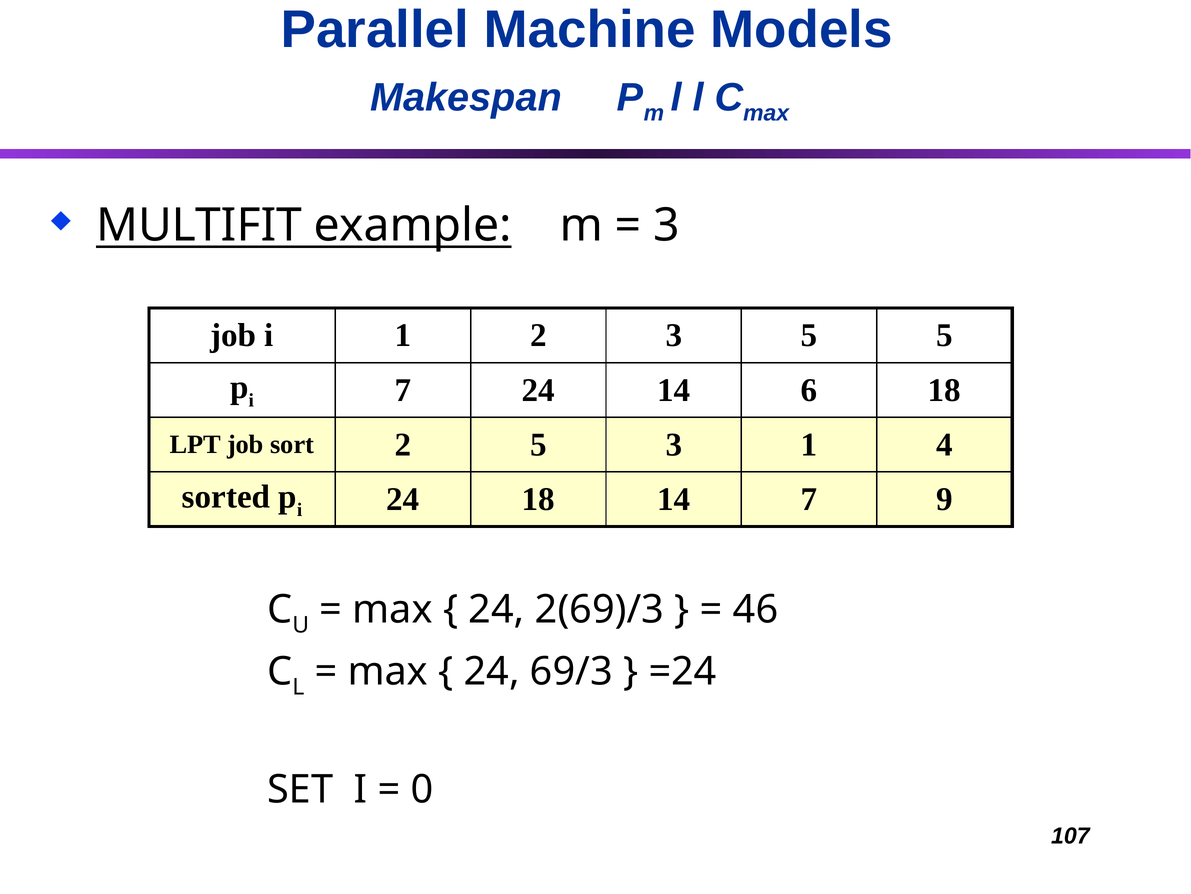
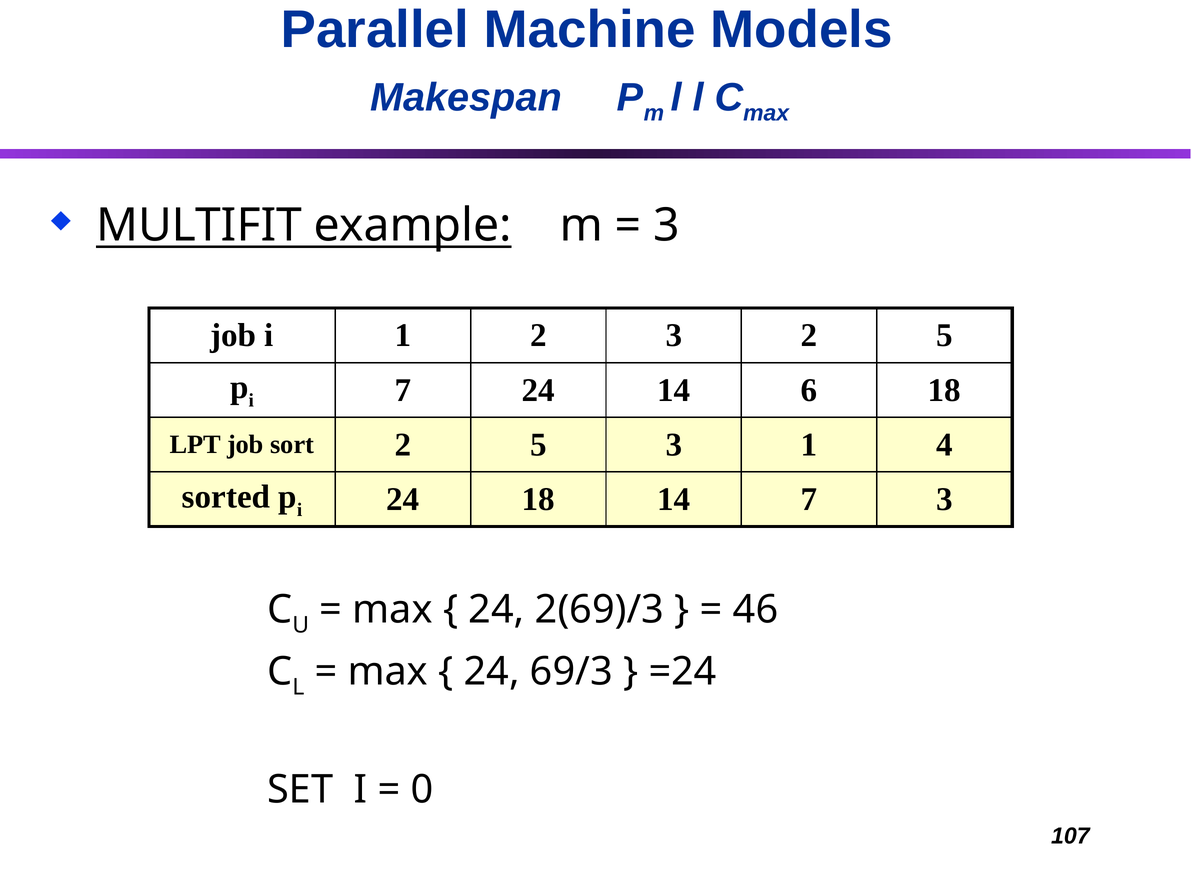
3 5: 5 -> 2 (809, 335)
7 9: 9 -> 3 (945, 499)
